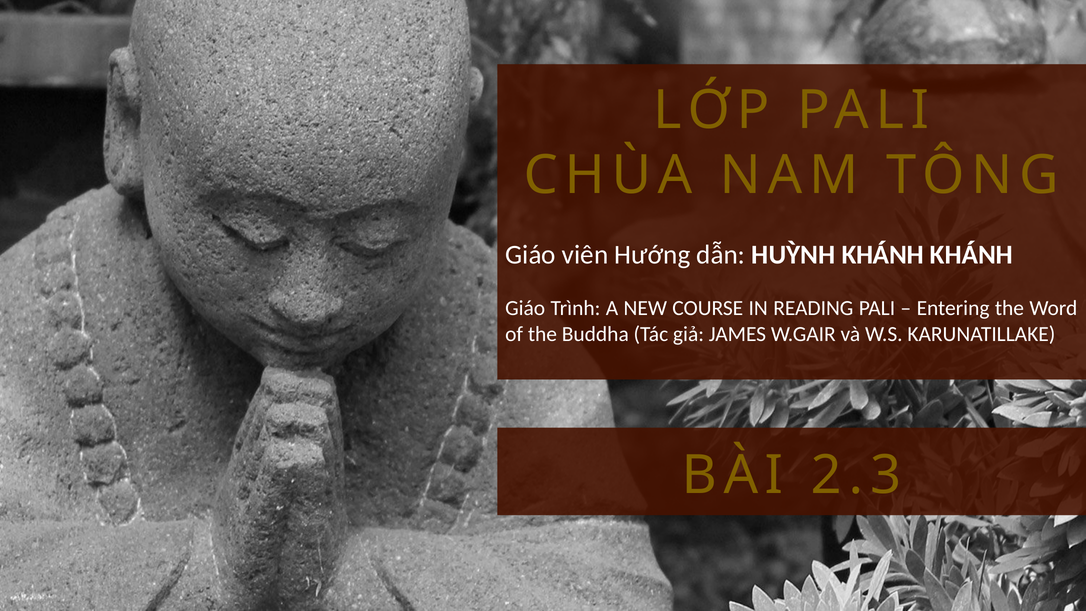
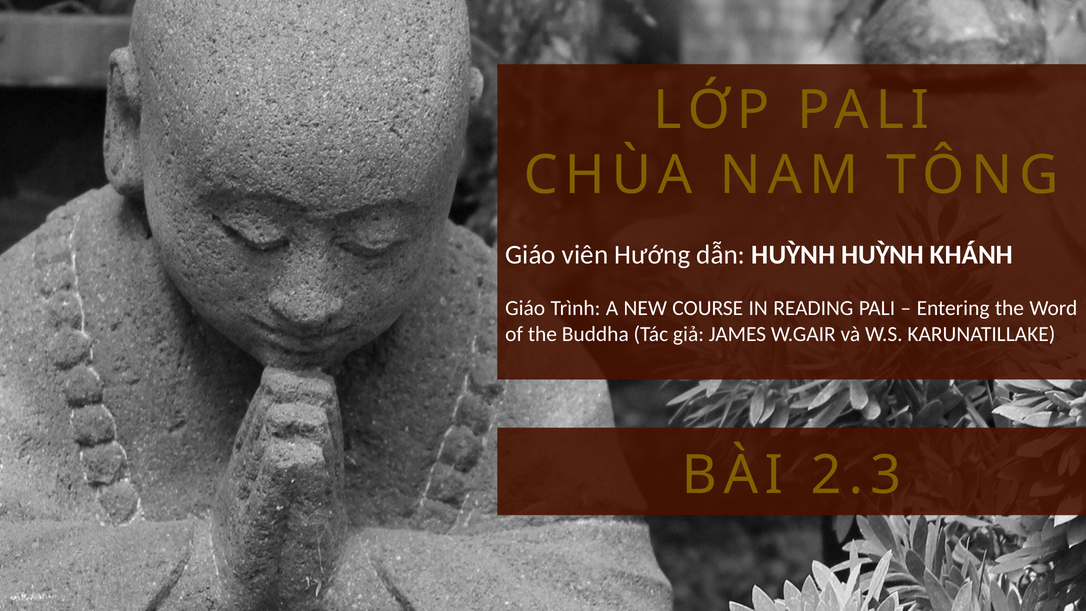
HUỲNH KHÁNH: KHÁNH -> HUỲNH (883, 255)
